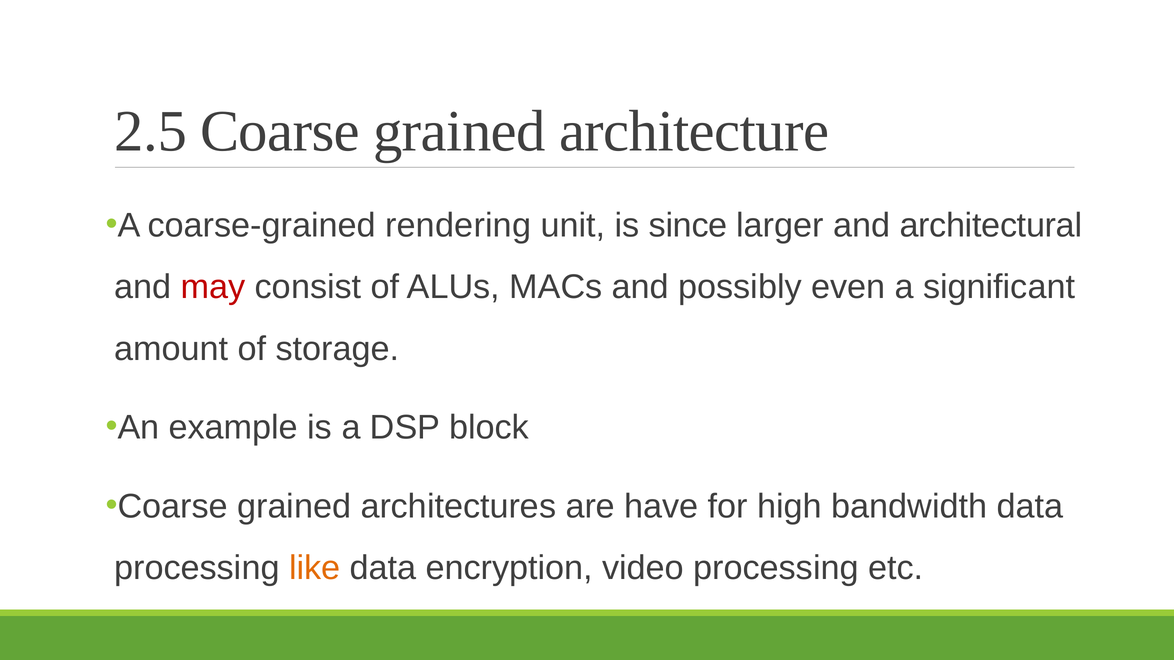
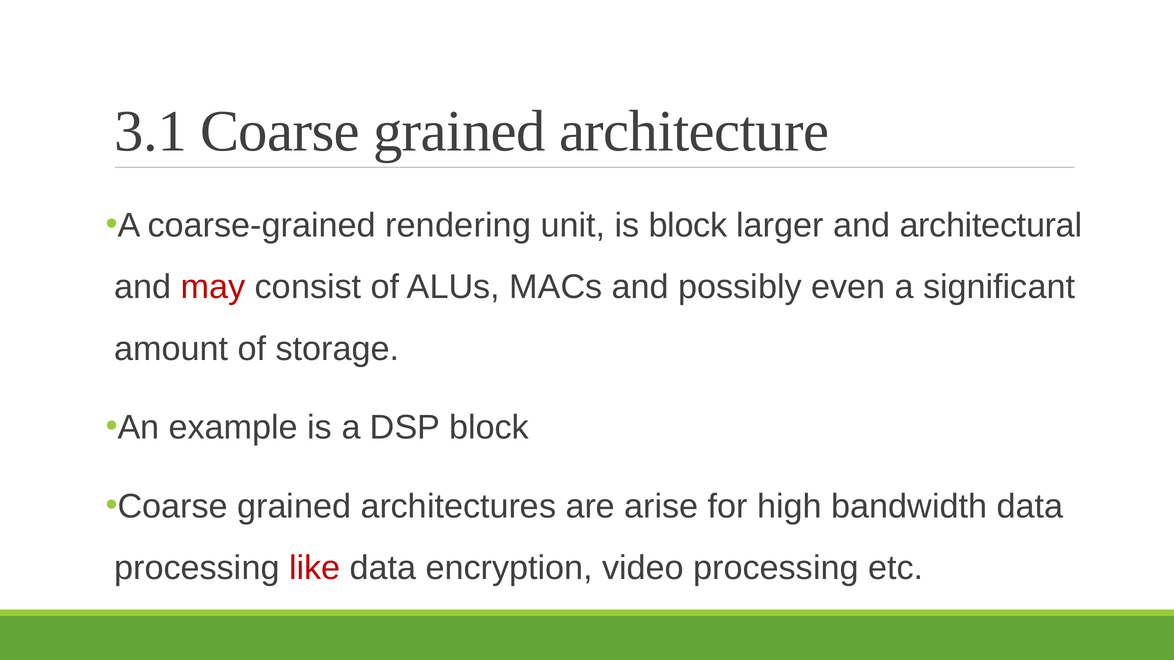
2.5: 2.5 -> 3.1 (151, 132)
is since: since -> block (688, 226)
have: have -> arise (661, 507)
like colour: orange -> red (315, 568)
